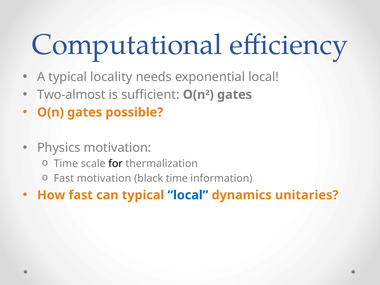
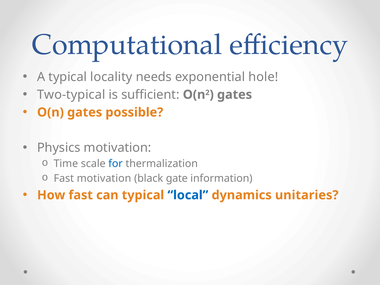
exponential local: local -> hole (263, 77)
Two-almost: Two-almost -> Two-typical (71, 95)
for colour: black -> blue (116, 164)
black time: time -> gate (177, 179)
